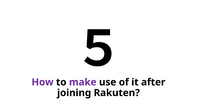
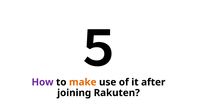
make colour: purple -> orange (83, 82)
